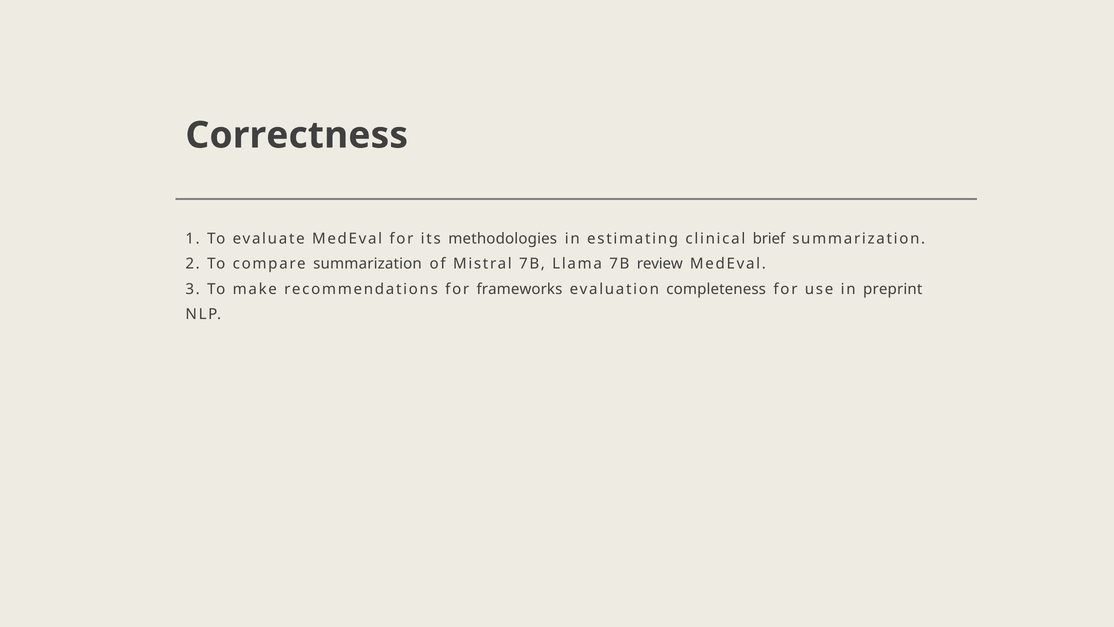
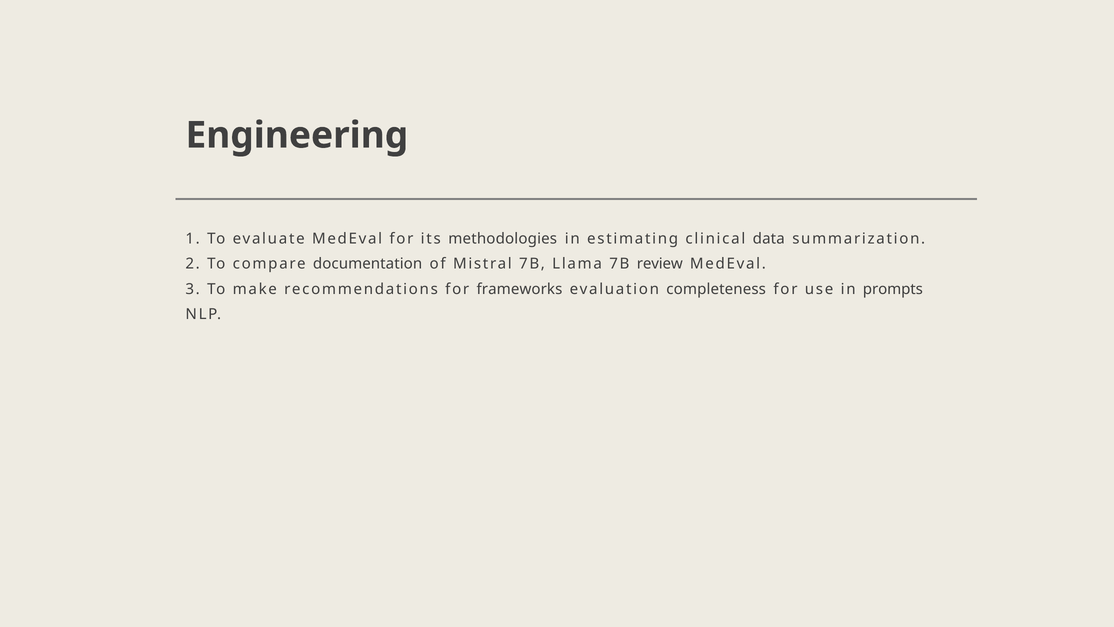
Correctness: Correctness -> Engineering (297, 135)
brief: brief -> data (769, 239)
compare summarization: summarization -> documentation (368, 264)
preprint: preprint -> prompts (893, 289)
